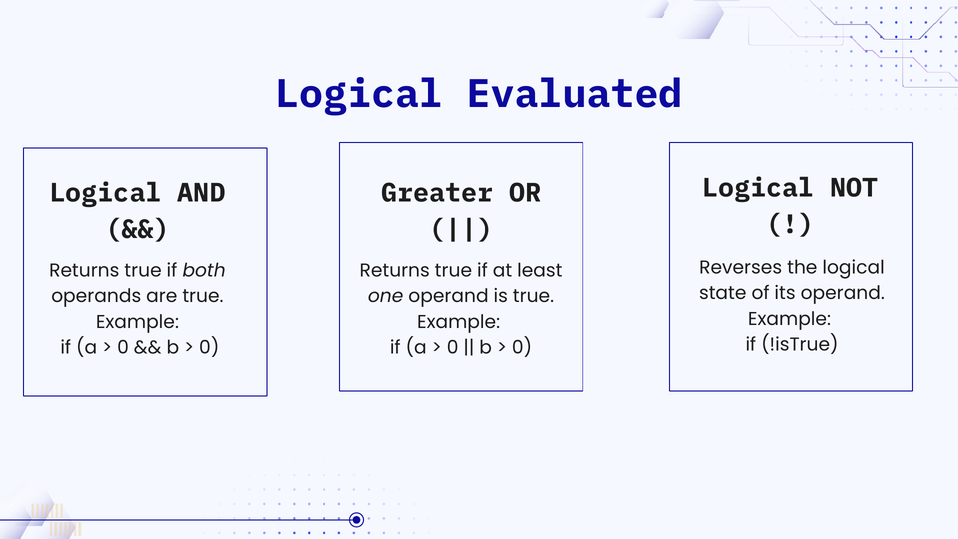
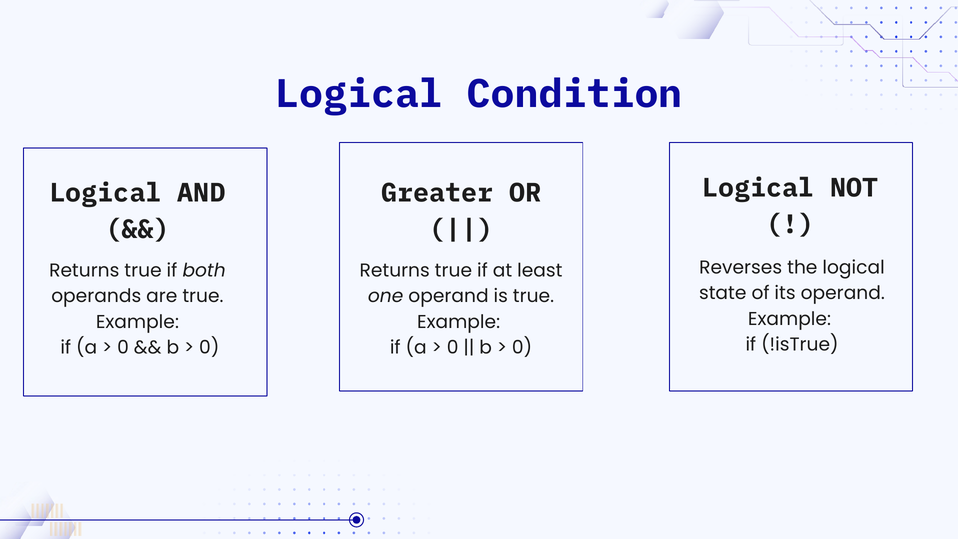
Evaluated: Evaluated -> Condition (575, 94)
